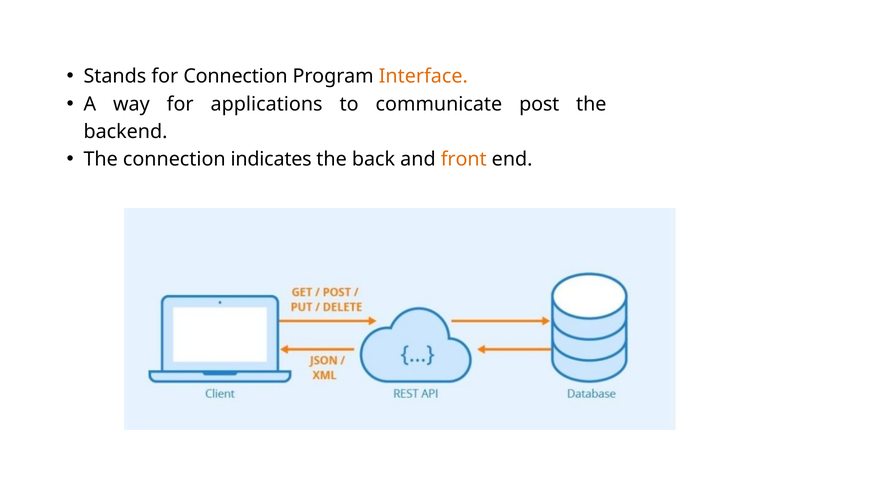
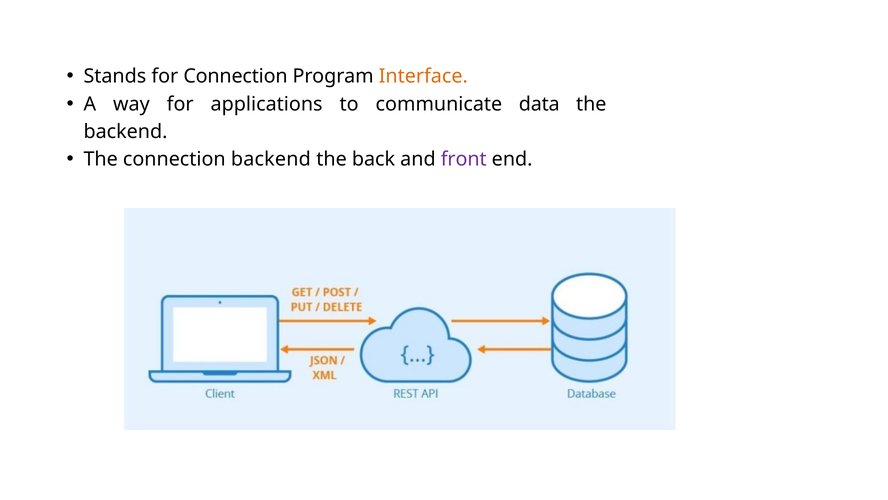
post: post -> data (539, 104)
connection indicates: indicates -> backend (271, 159)
front colour: orange -> purple (464, 159)
